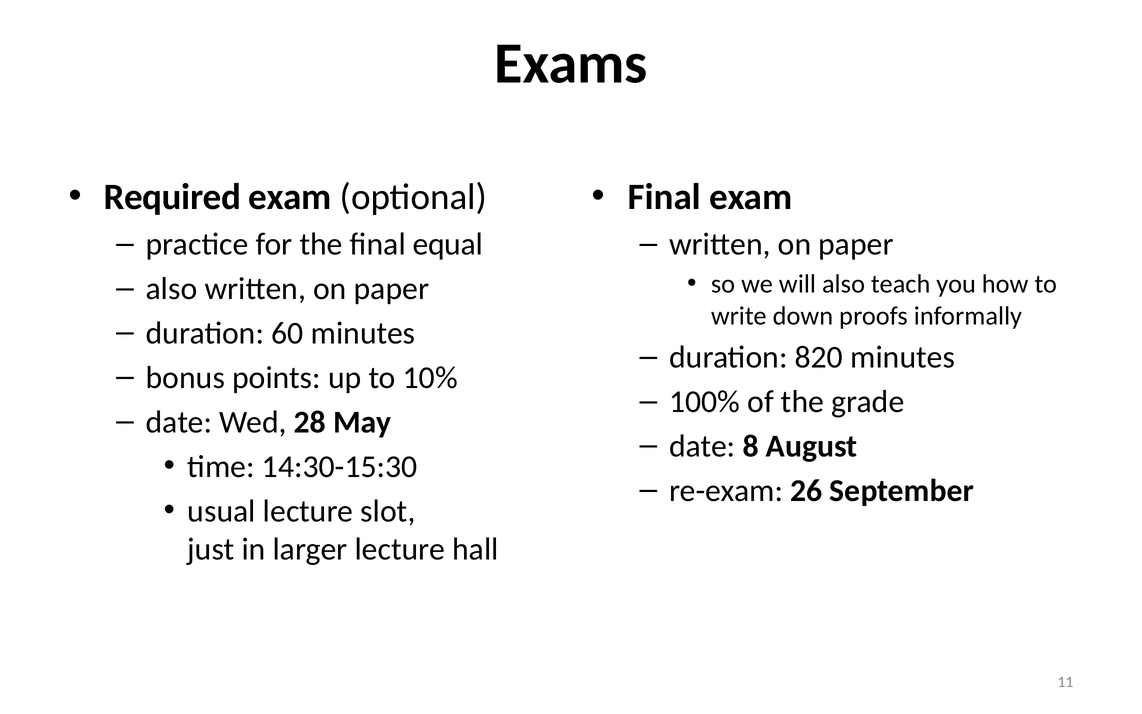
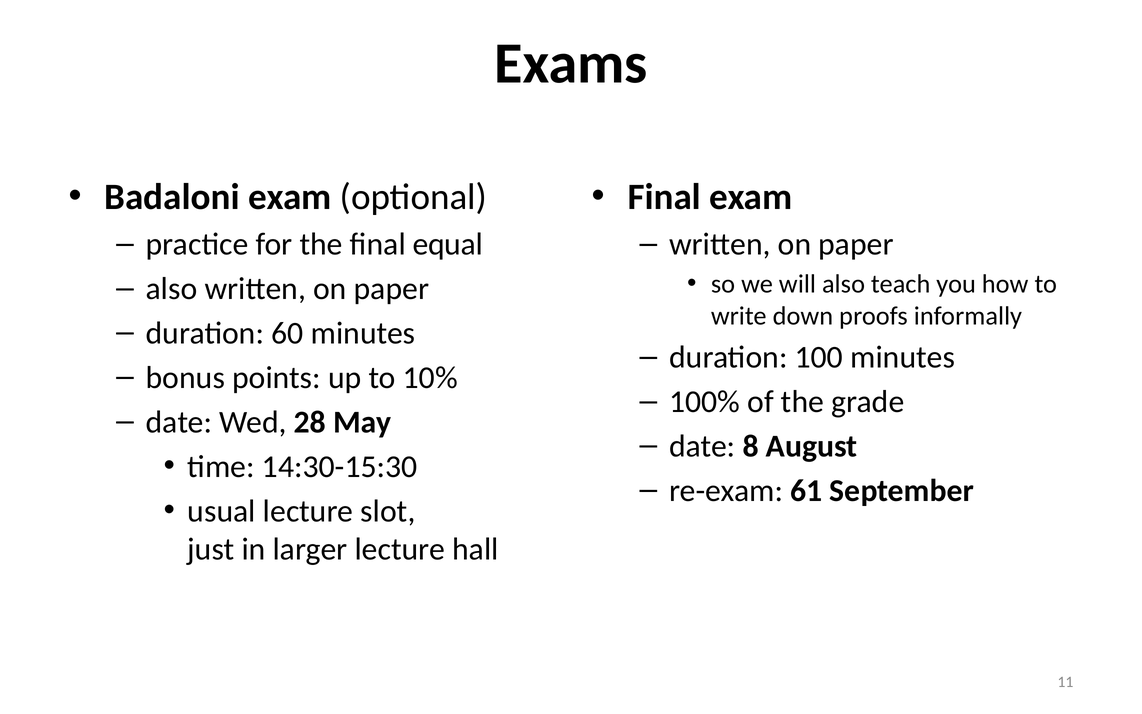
Required: Required -> Badaloni (172, 197)
820: 820 -> 100 (819, 357)
26: 26 -> 61 (806, 491)
